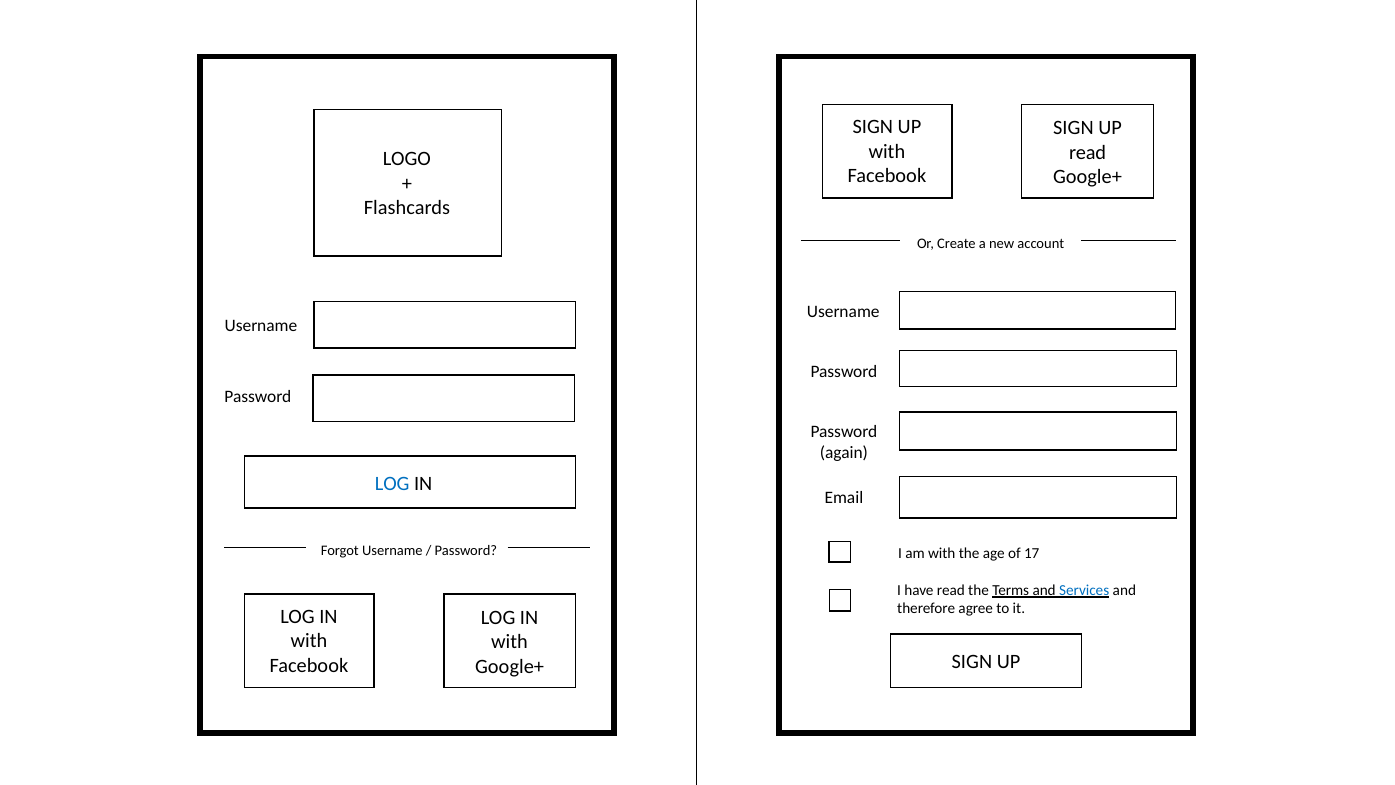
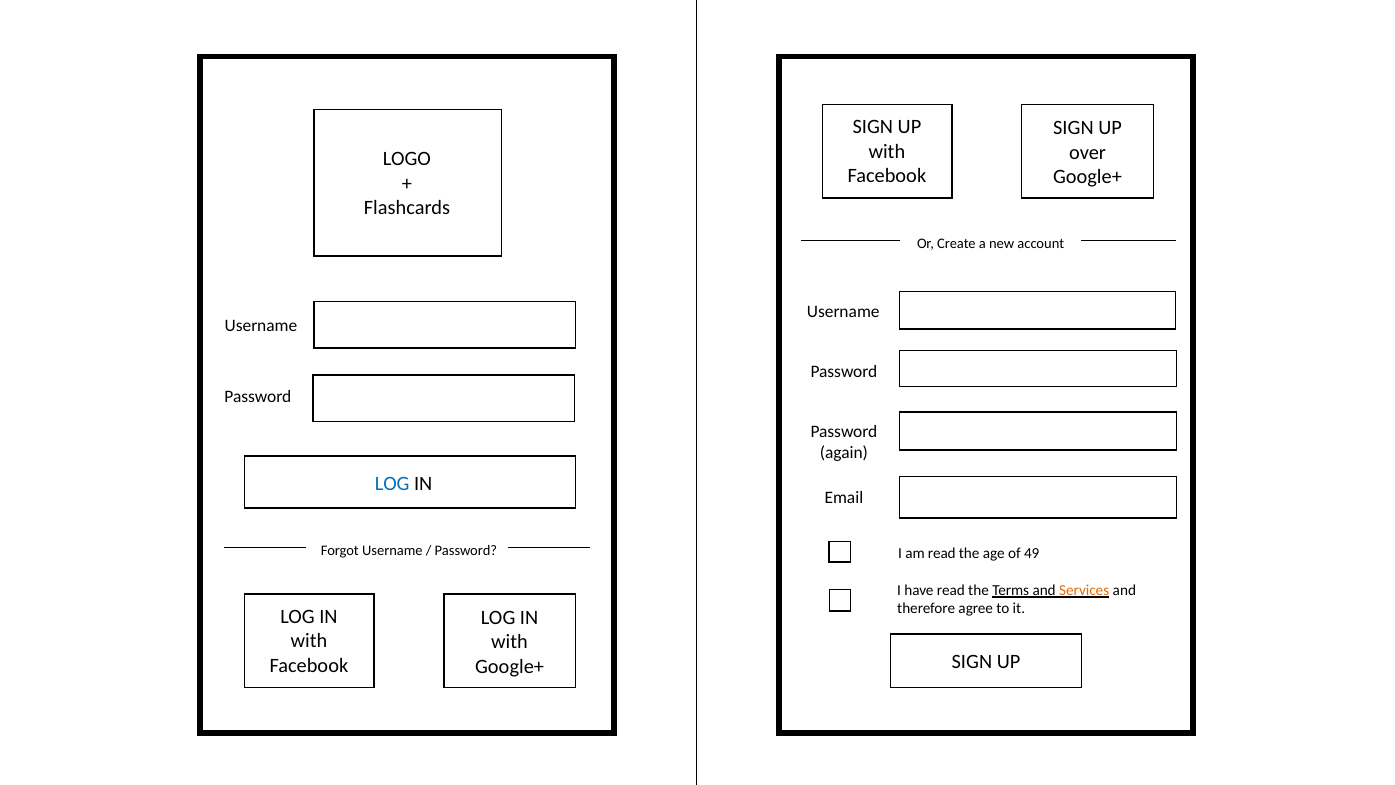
read: read -> over (1088, 153)
am with: with -> read (942, 553)
17: 17 -> 49 (1032, 553)
Services colour: blue -> orange (1084, 590)
